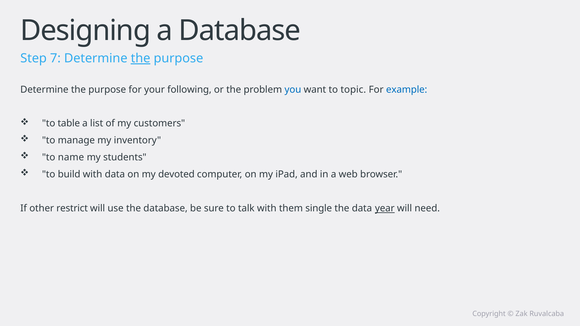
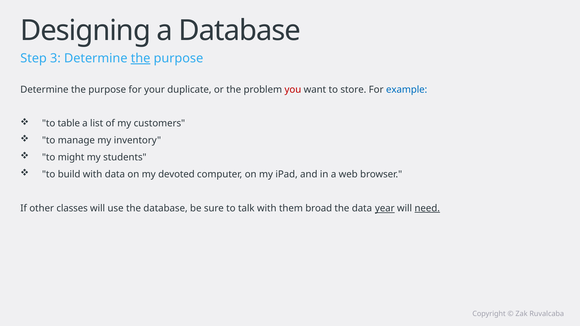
7: 7 -> 3 (55, 58)
following: following -> duplicate (189, 90)
you colour: blue -> red (293, 90)
topic: topic -> store (353, 90)
name: name -> might (71, 157)
restrict: restrict -> classes (72, 208)
single: single -> broad (319, 208)
need underline: none -> present (427, 208)
